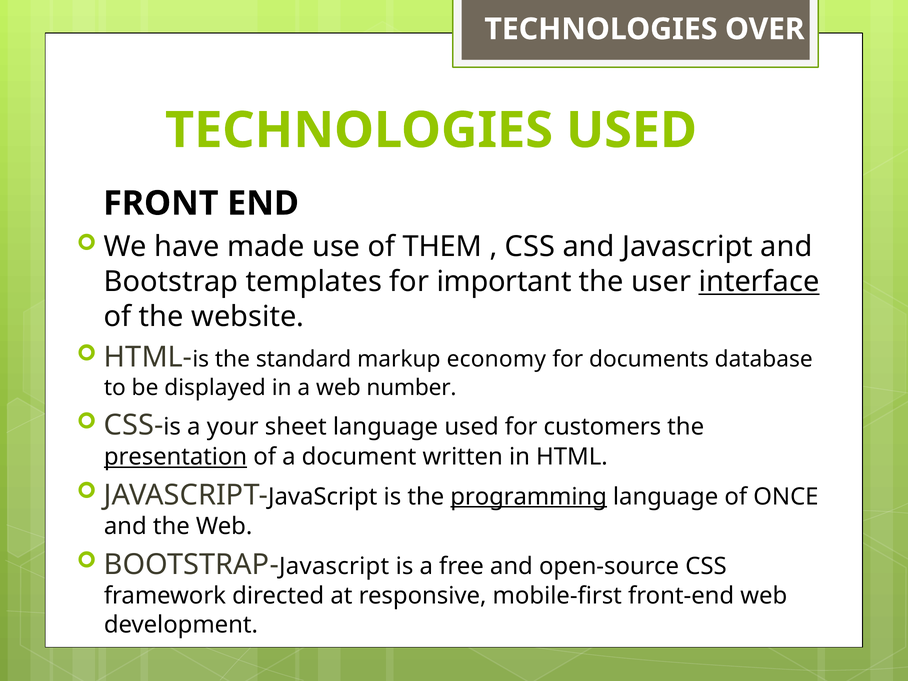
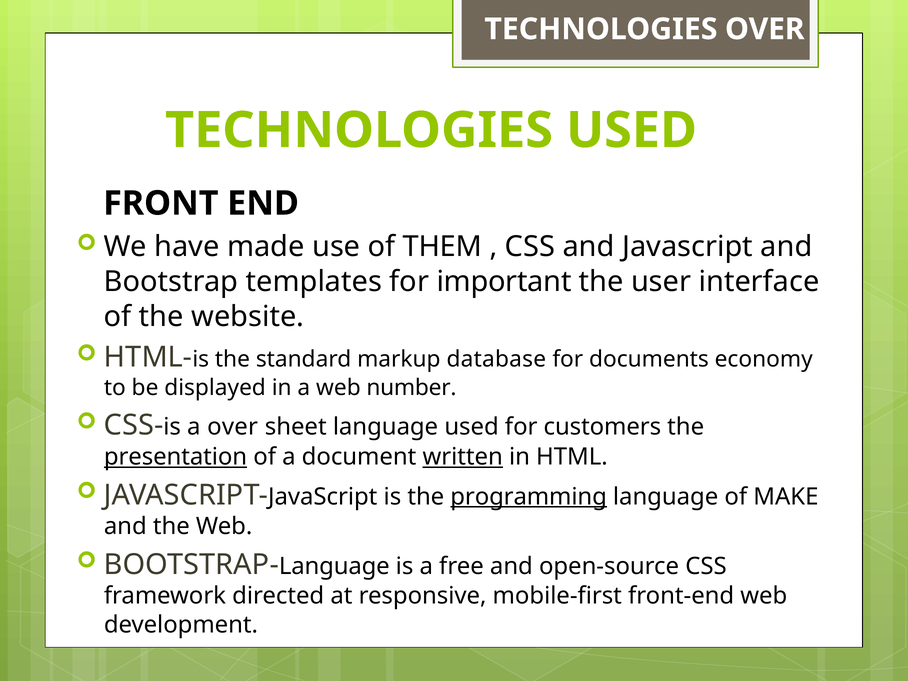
interface underline: present -> none (759, 282)
economy: economy -> database (496, 359)
database: database -> economy (764, 359)
a your: your -> over (233, 427)
written underline: none -> present (463, 457)
ONCE: ONCE -> MAKE (786, 497)
Javascript: Javascript -> Language (334, 566)
